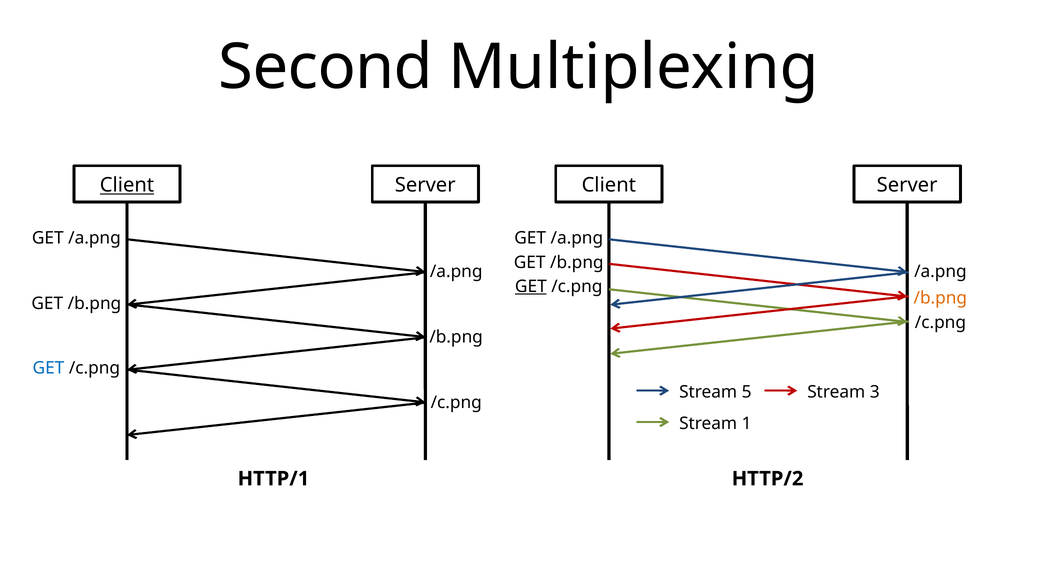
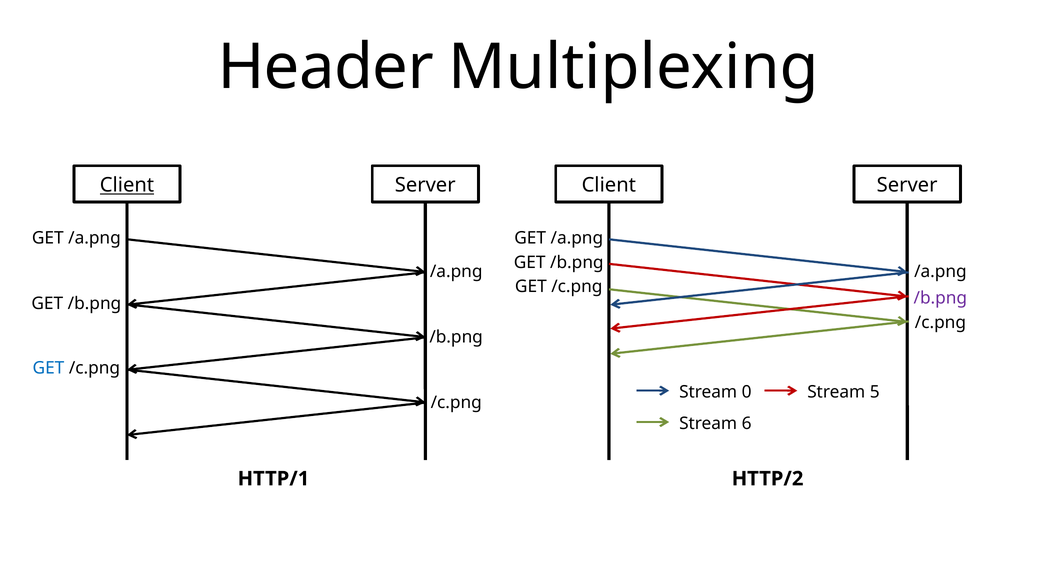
Second: Second -> Header (326, 67)
GET underline: present -> none (531, 286)
/b.png colour: orange -> purple (940, 298)
5: 5 -> 0 (747, 392)
3: 3 -> 5 (875, 392)
1: 1 -> 6 (747, 423)
